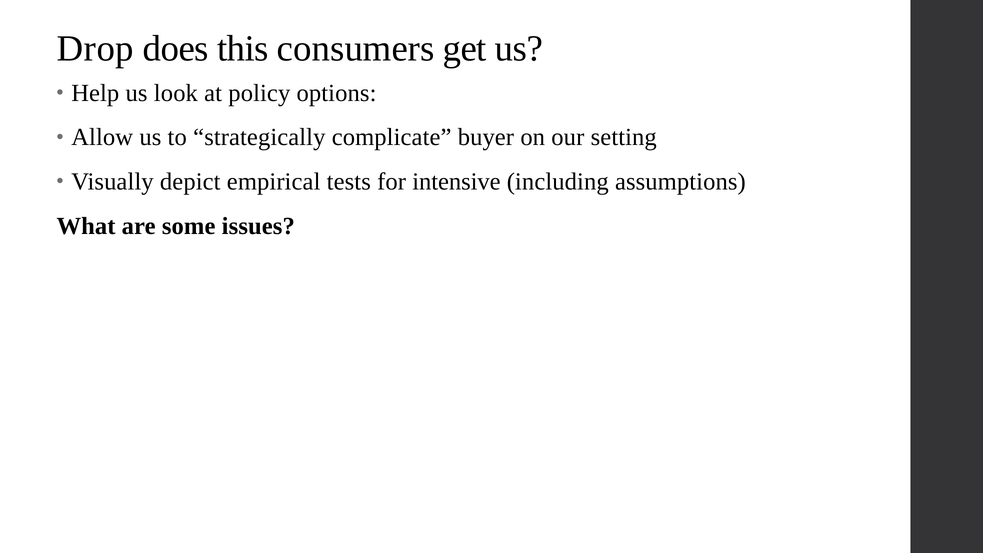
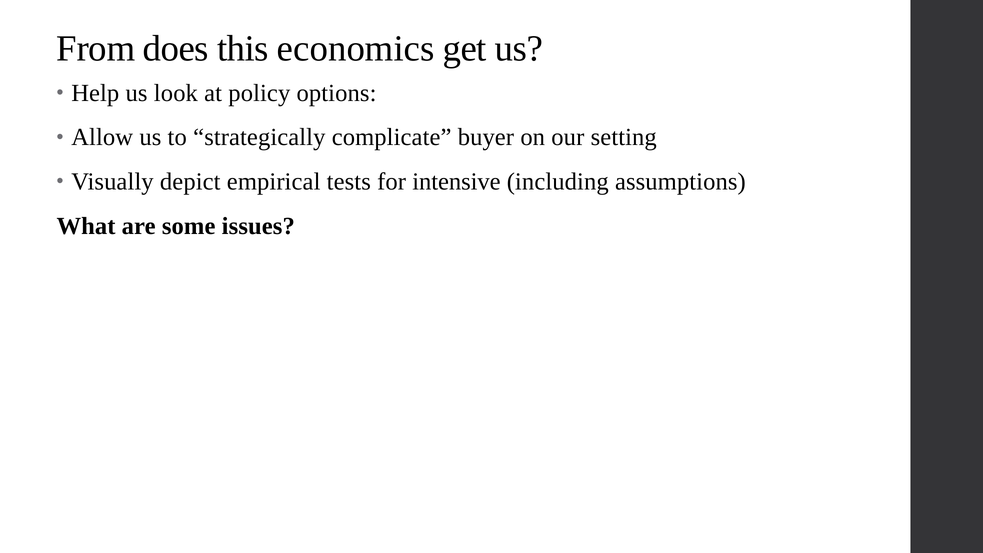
Drop: Drop -> From (96, 48)
consumers: consumers -> economics (356, 48)
